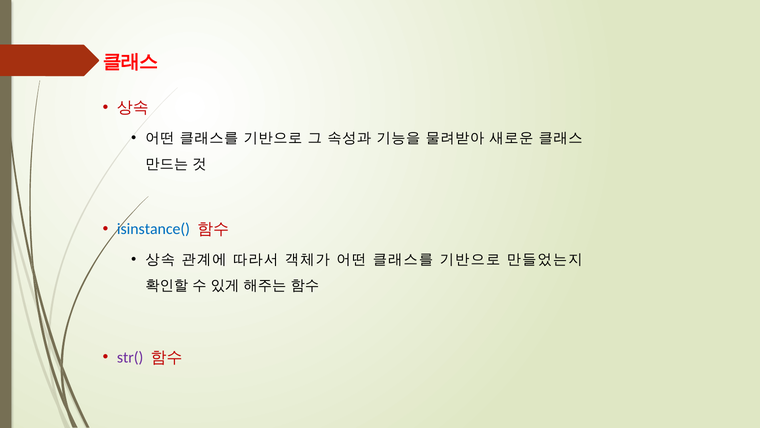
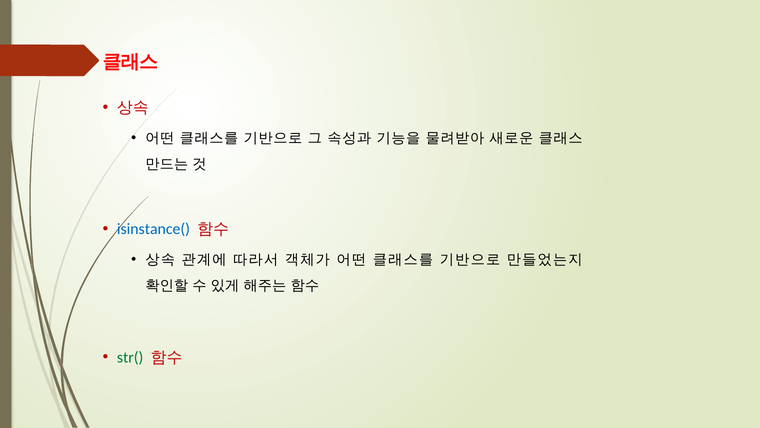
str( colour: purple -> green (130, 357)
